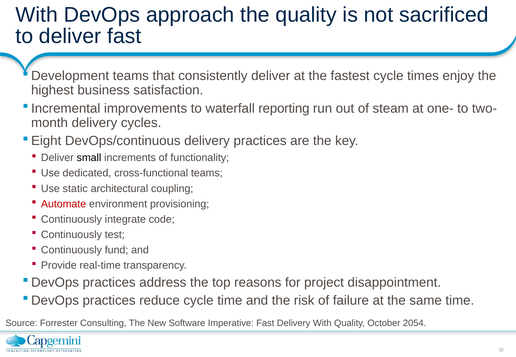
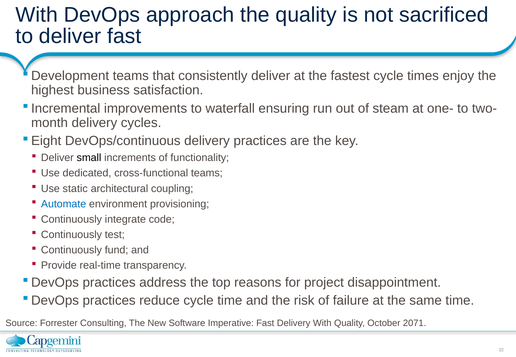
reporting: reporting -> ensuring (284, 108)
Automate colour: red -> blue (64, 204)
2054: 2054 -> 2071 (415, 323)
